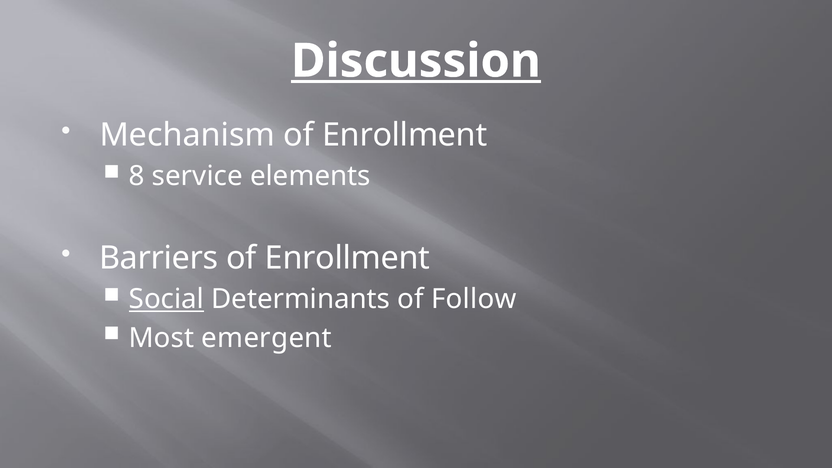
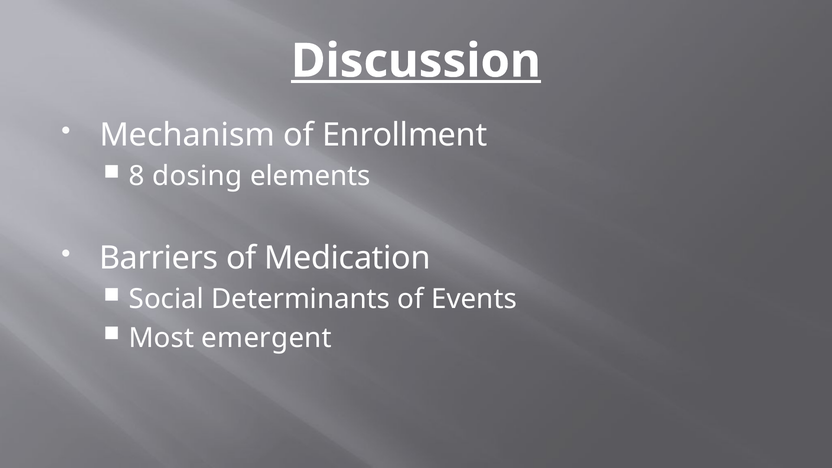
service: service -> dosing (197, 176)
Enrollment: Enrollment -> Medication (347, 258)
Social underline: present -> none (166, 299)
Follow: Follow -> Events (474, 299)
